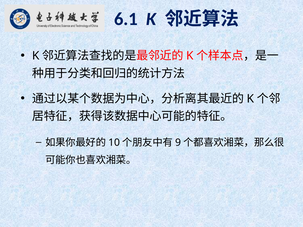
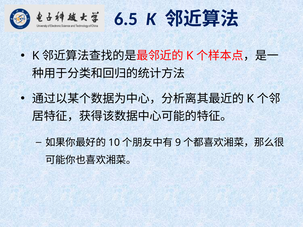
6.1: 6.1 -> 6.5 (126, 19)
